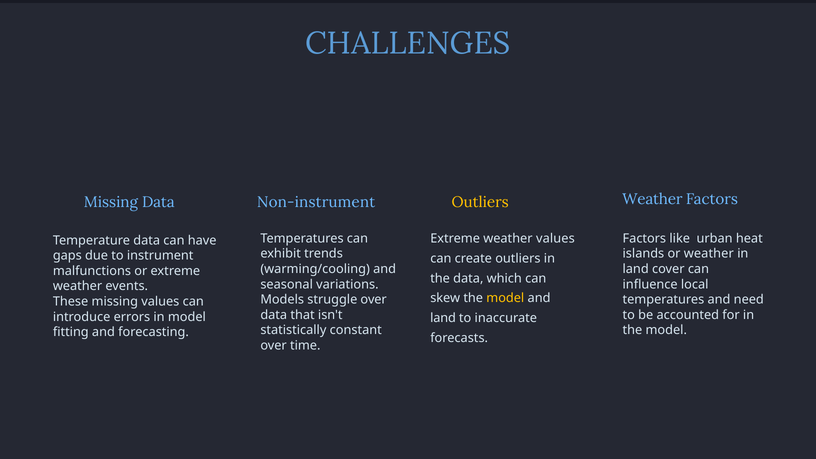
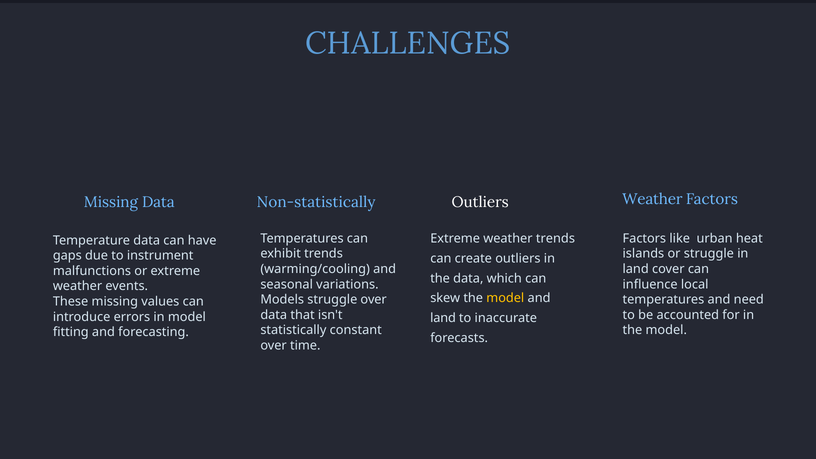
Non-instrument: Non-instrument -> Non-statistically (316, 202)
Outliers colour: yellow -> white (480, 202)
weather values: values -> trends (555, 239)
or weather: weather -> struggle (709, 254)
